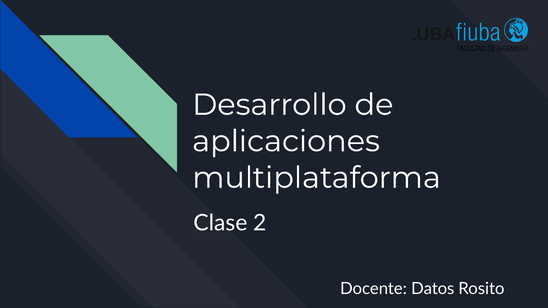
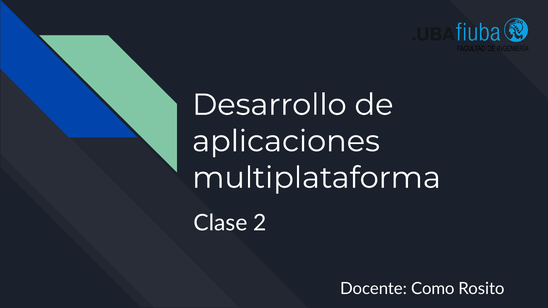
Datos: Datos -> Como (433, 289)
